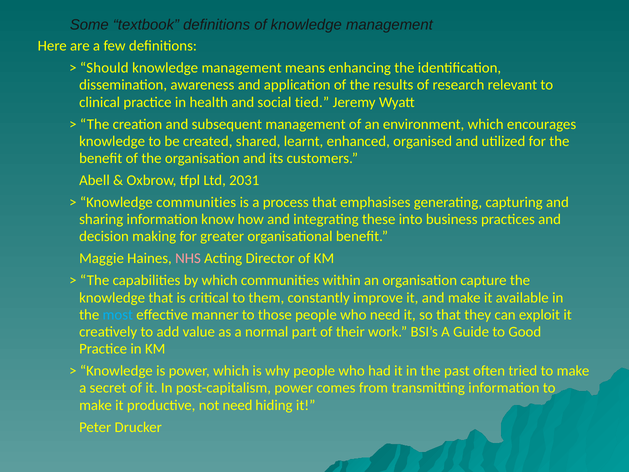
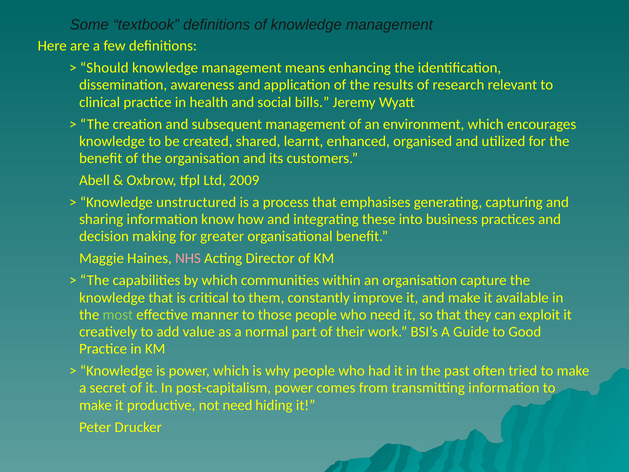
tied: tied -> bills (312, 102)
2031: 2031 -> 2009 (244, 180)
Knowledge communities: communities -> unstructured (196, 202)
most colour: light blue -> light green (118, 315)
